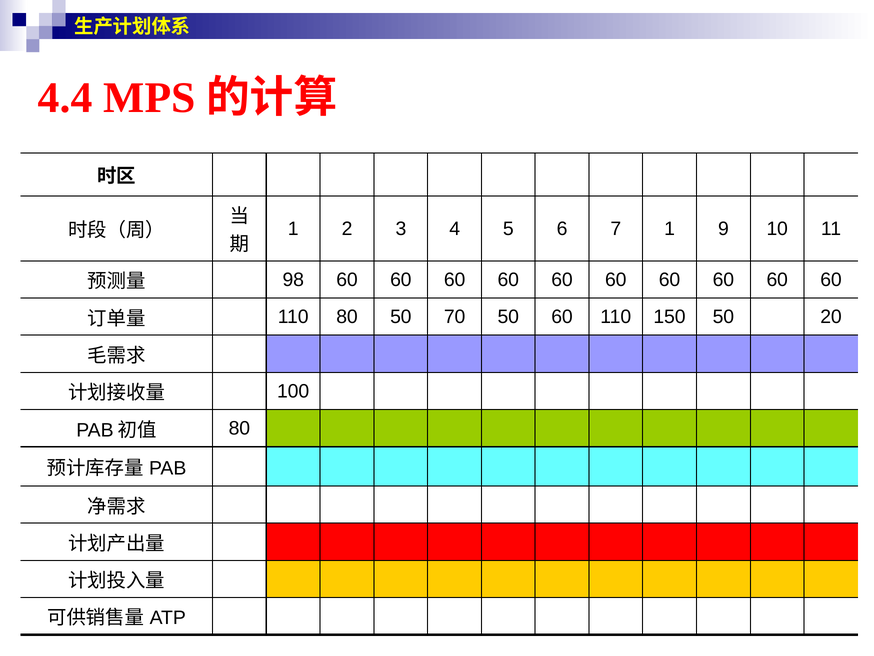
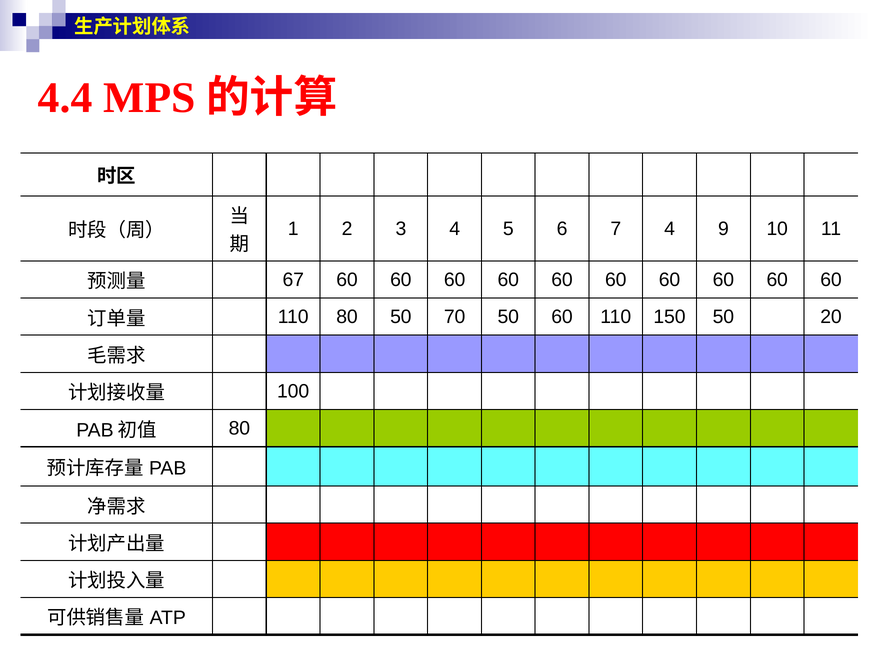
7 1: 1 -> 4 (670, 229)
98: 98 -> 67 (293, 280)
